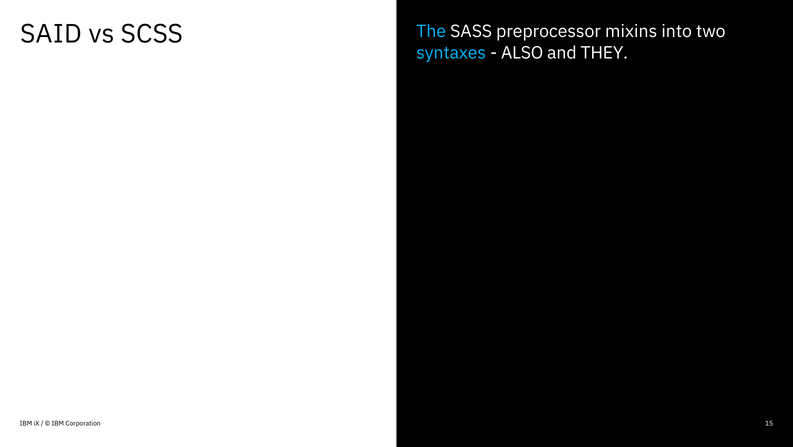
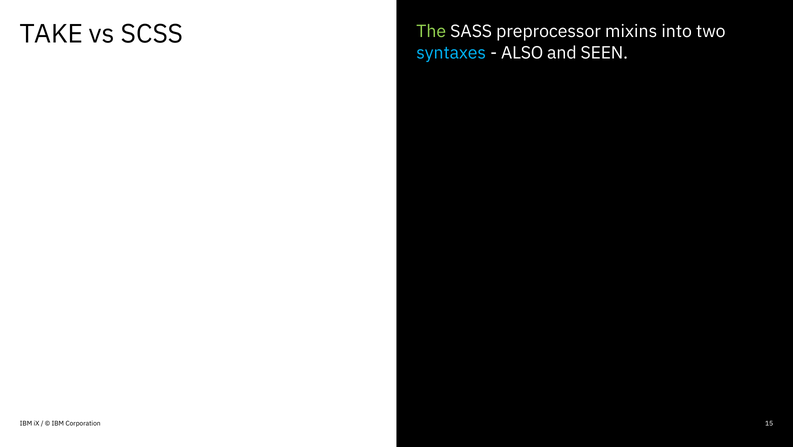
SAID: SAID -> TAKE (51, 34)
The colour: light blue -> light green (431, 32)
THEY: THEY -> SEEN (604, 53)
